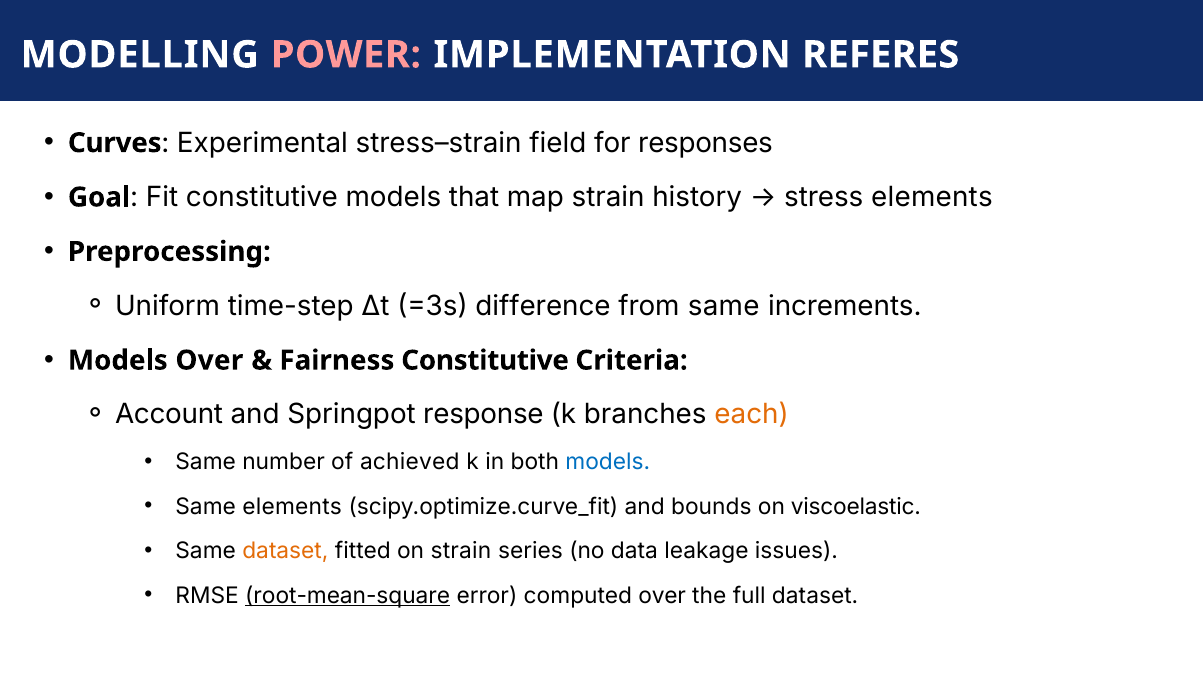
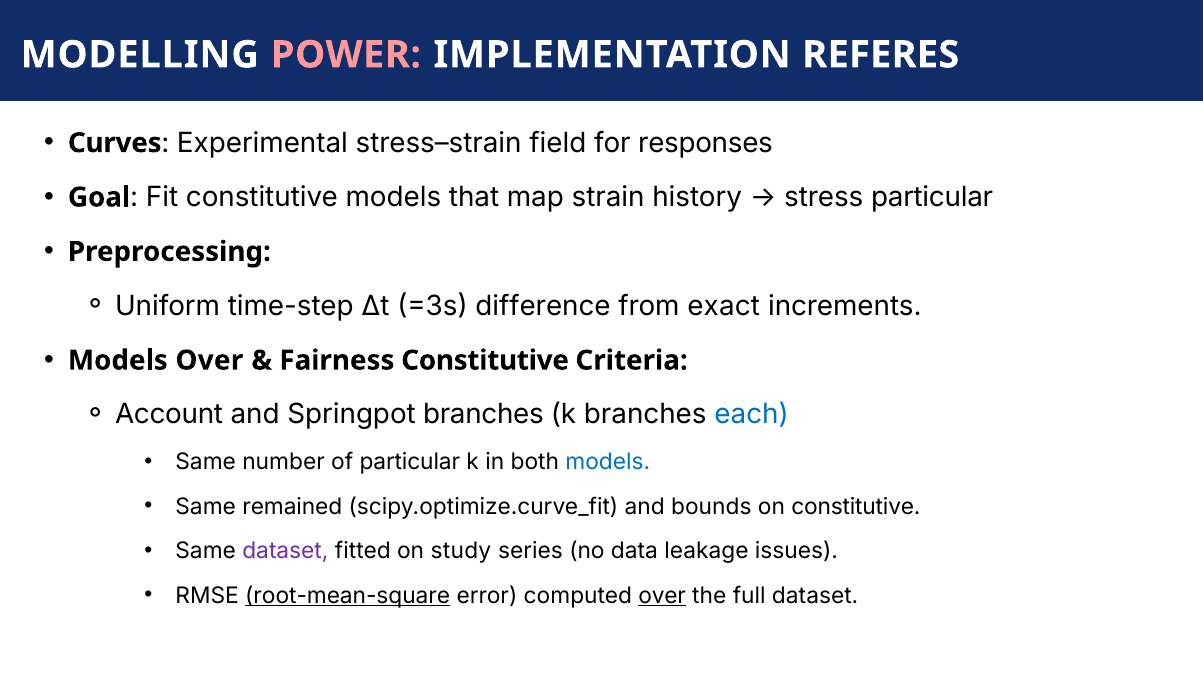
stress elements: elements -> particular (932, 198)
from same: same -> exact (724, 306)
Springpot response: response -> branches (483, 415)
each colour: orange -> blue (752, 415)
of achieved: achieved -> particular (410, 462)
Same elements: elements -> remained (292, 507)
on viscoelastic: viscoelastic -> constitutive (856, 507)
dataset colour: orange -> purple (285, 552)
on strain: strain -> study (461, 552)
over underline: none -> present (662, 596)
